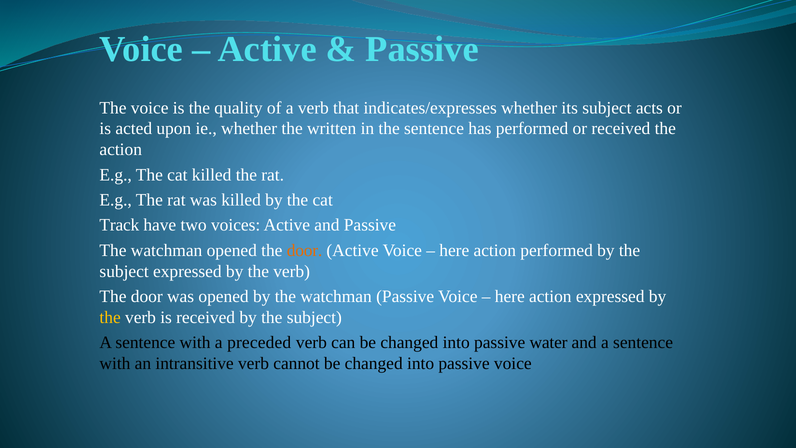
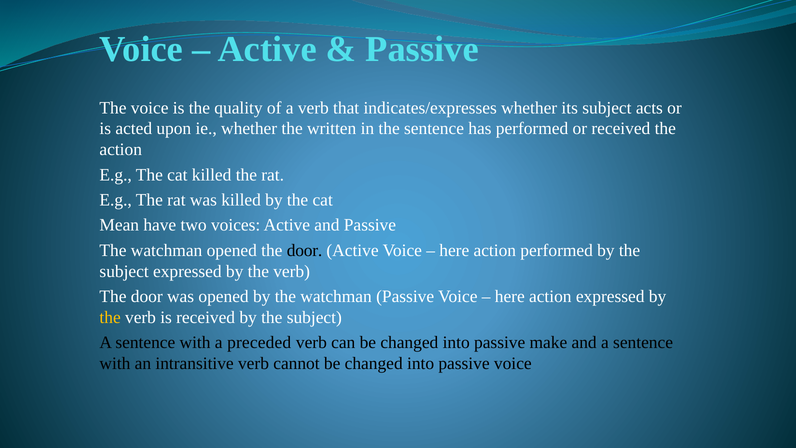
Track: Track -> Mean (119, 225)
door colour: orange -> black (305, 250)
water: water -> make (548, 342)
